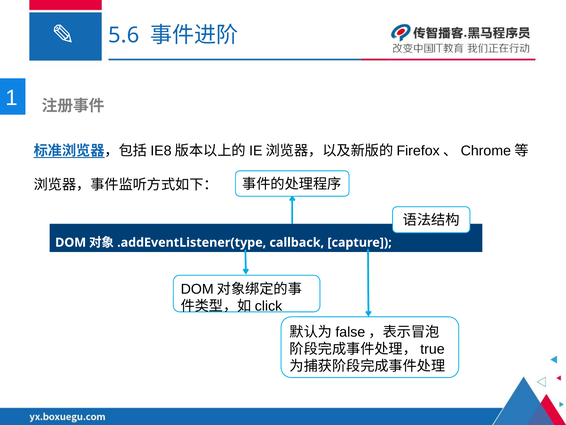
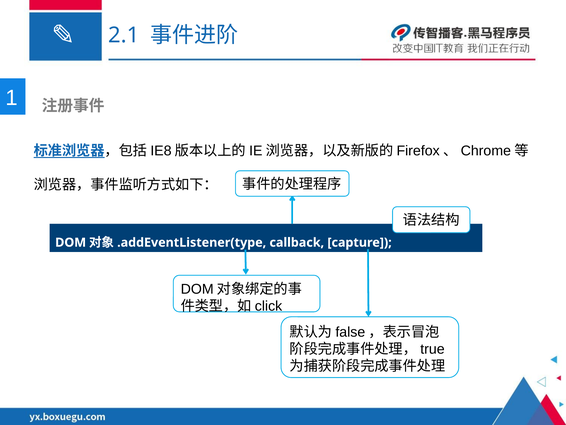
5.6: 5.6 -> 2.1 (124, 35)
